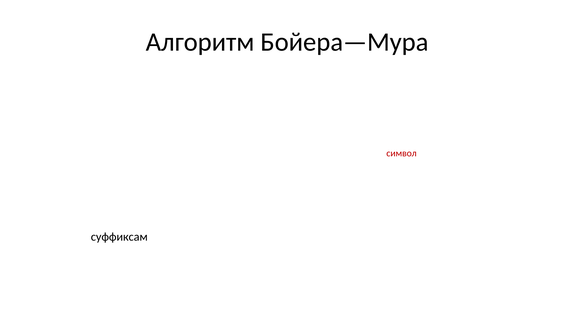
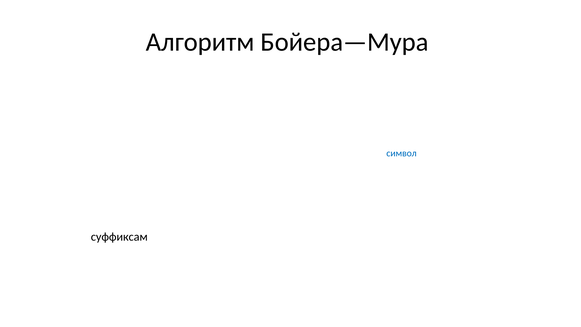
символ colour: red -> blue (402, 153)
